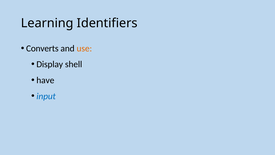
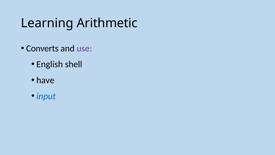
Identifiers: Identifiers -> Arithmetic (107, 23)
use colour: orange -> purple (84, 48)
Display: Display -> English (50, 64)
